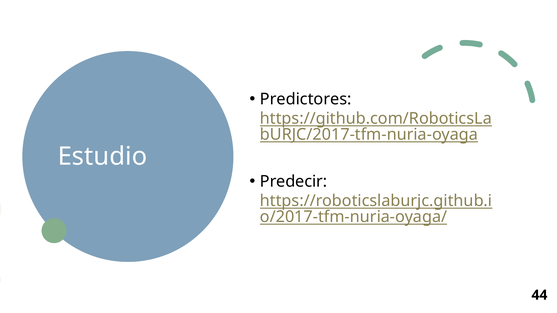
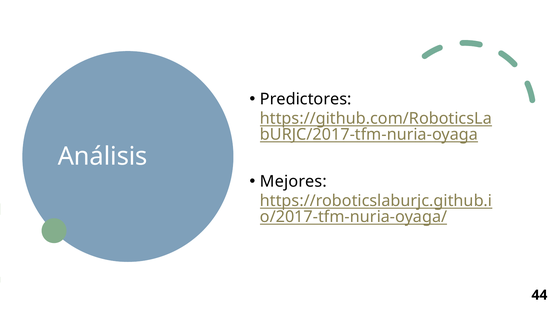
Estudio: Estudio -> Análisis (103, 157)
Predecir: Predecir -> Mejores (293, 182)
